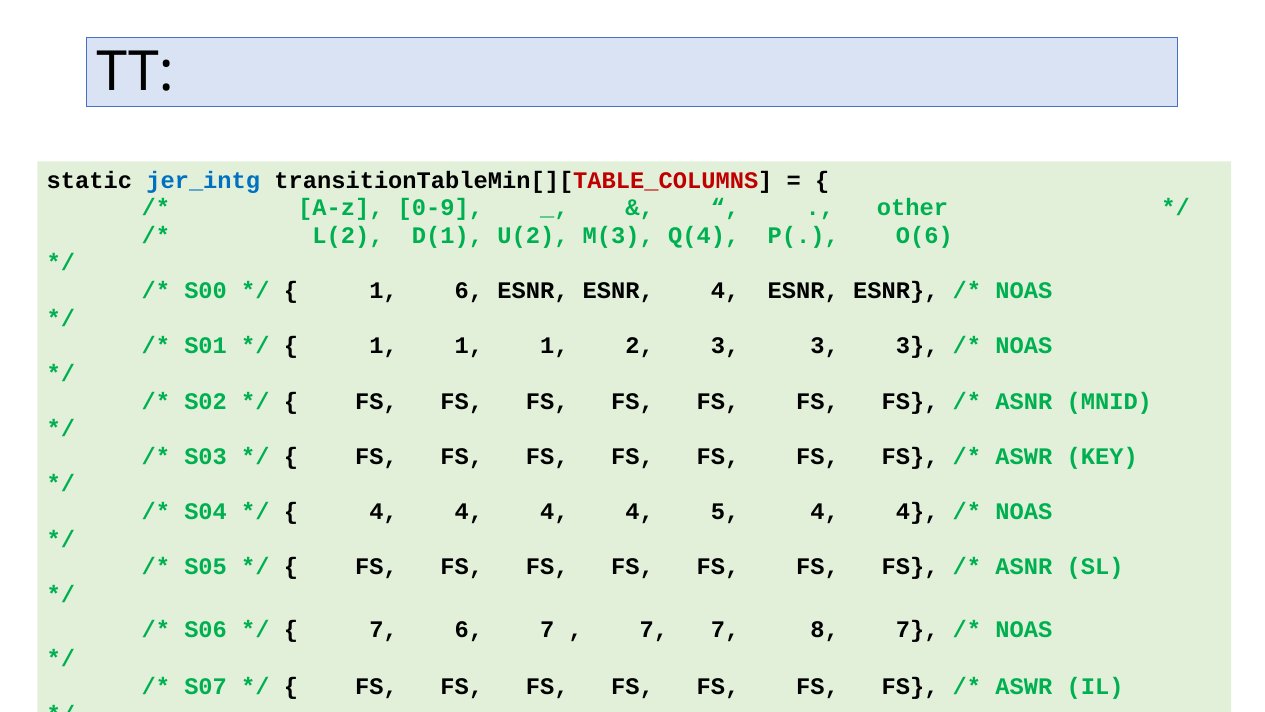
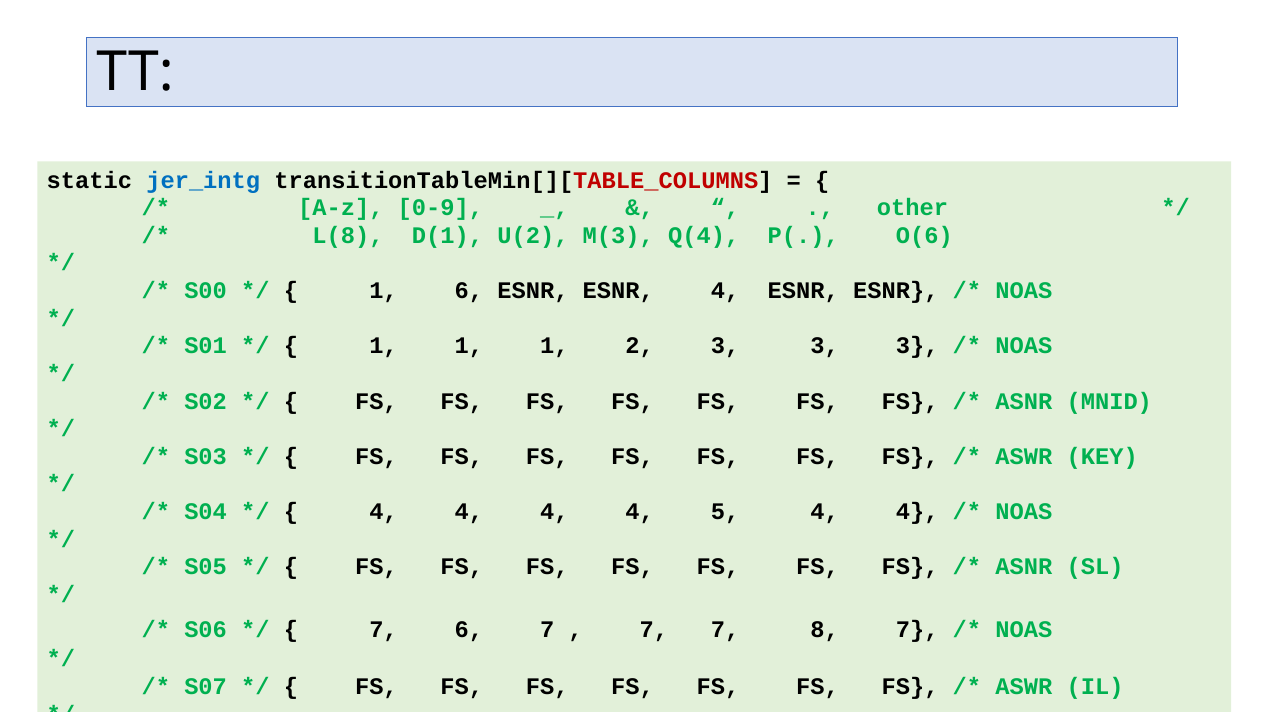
L(2: L(2 -> L(8 (348, 235)
